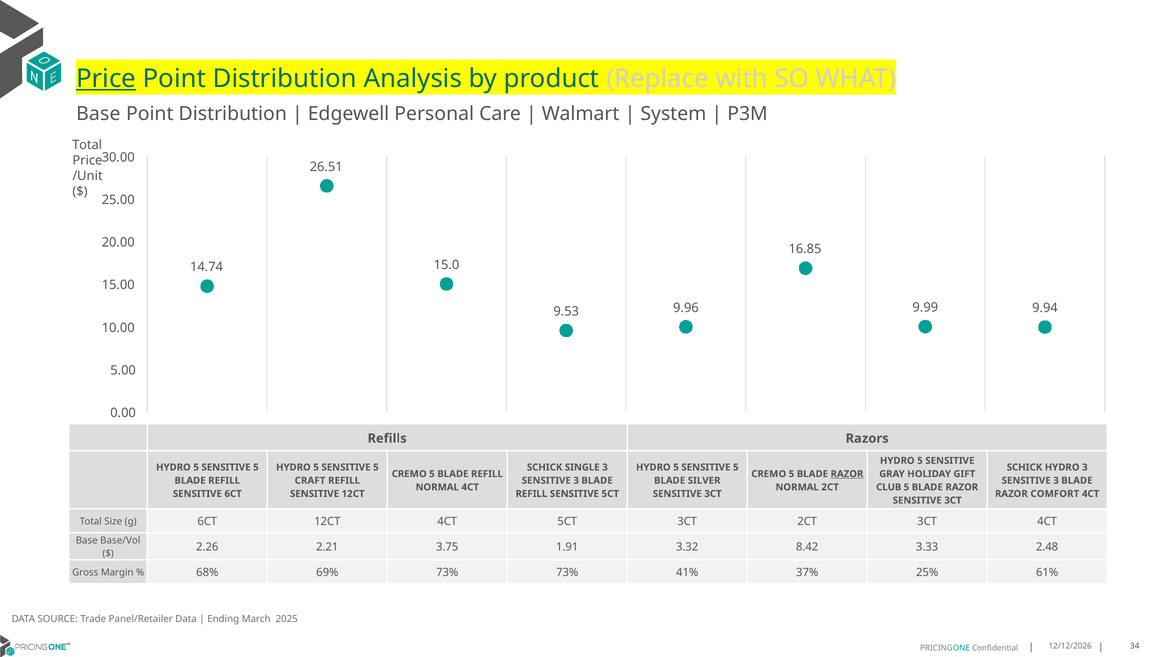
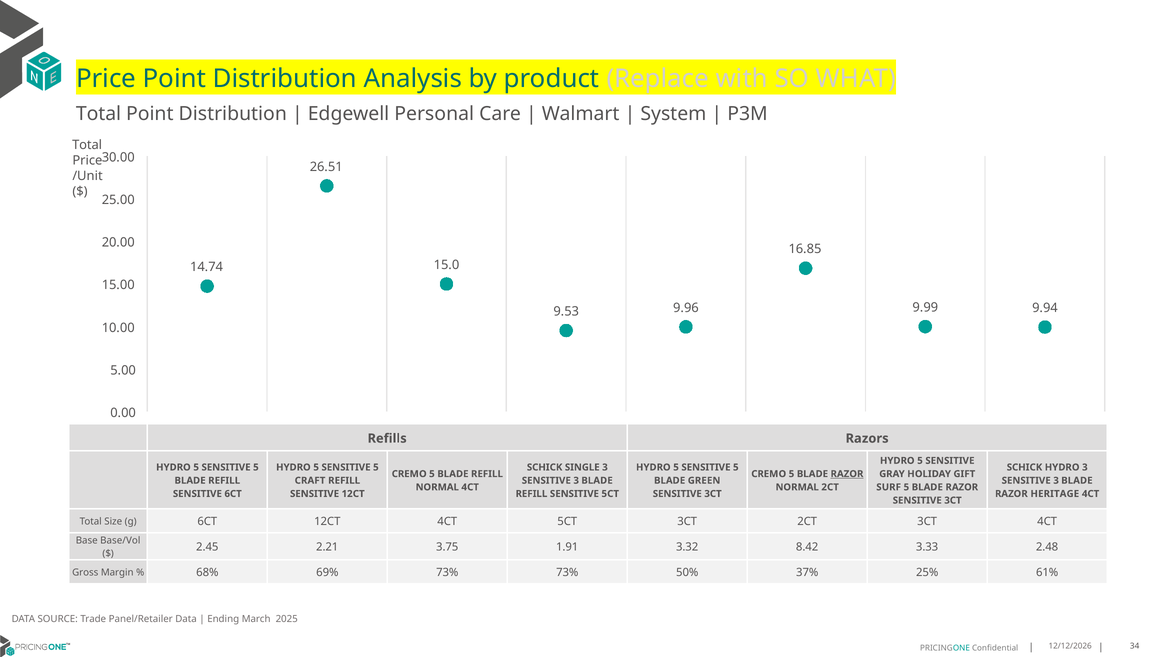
Price underline: present -> none (106, 78)
Base: Base -> Total (99, 114)
SILVER: SILVER -> GREEN (704, 481)
CLUB: CLUB -> SURF (889, 487)
COMFORT: COMFORT -> HERITAGE (1055, 494)
2.26: 2.26 -> 2.45 (207, 547)
41%: 41% -> 50% (687, 573)
